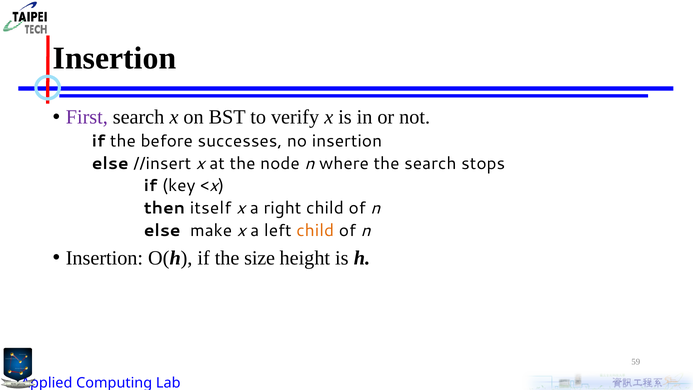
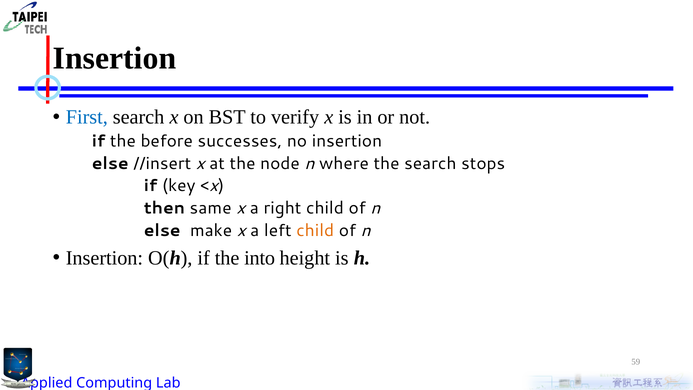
First colour: purple -> blue (87, 117)
itself: itself -> same (211, 208)
size: size -> into (260, 258)
